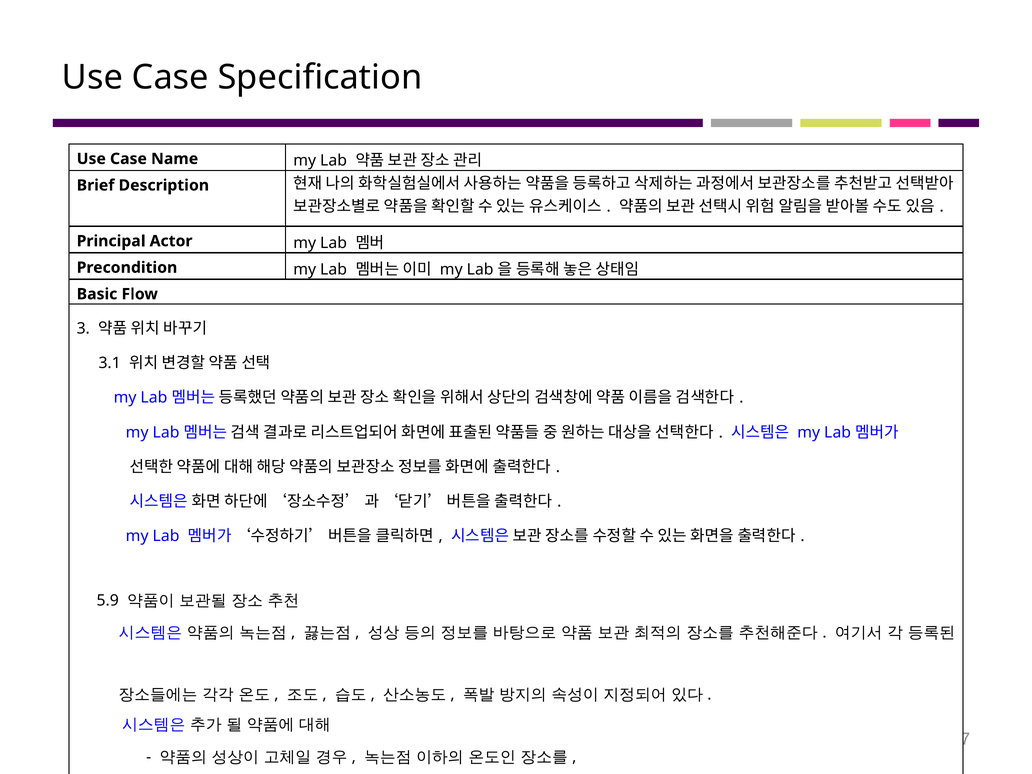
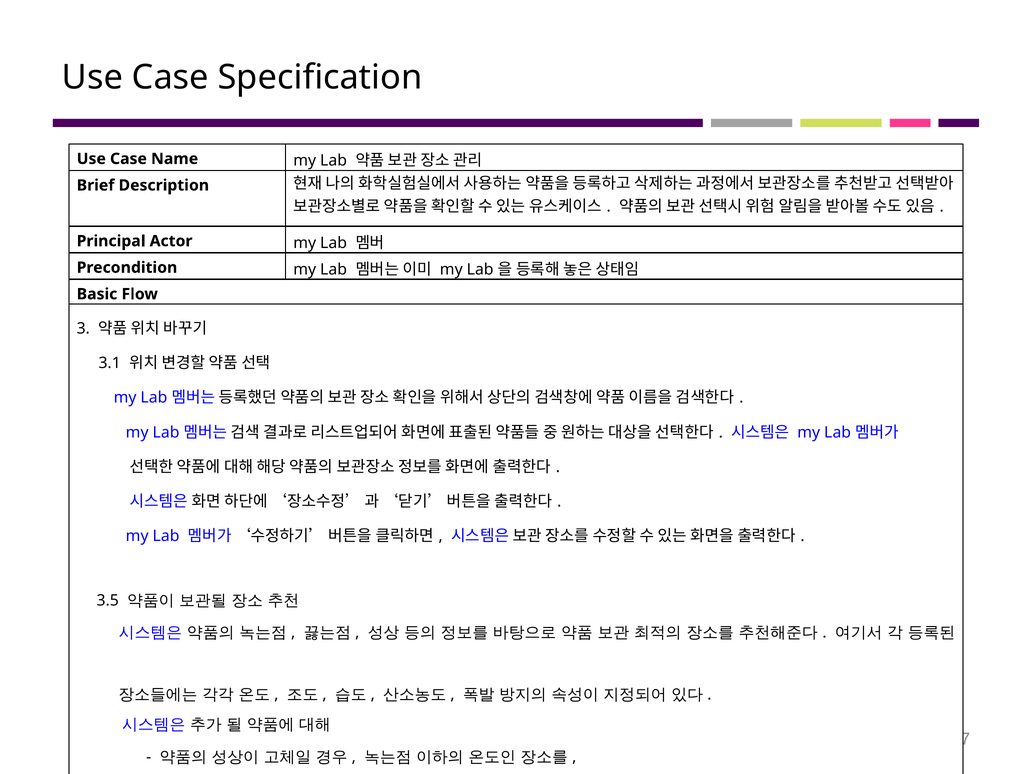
5.9: 5.9 -> 3.5 (108, 600)
